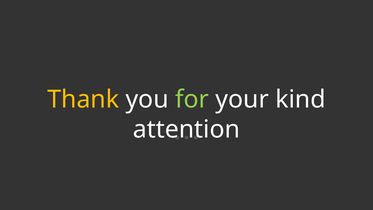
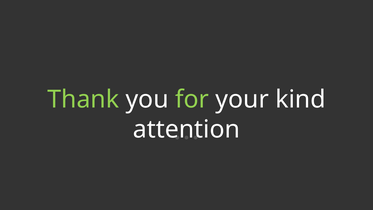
Thank colour: yellow -> light green (83, 99)
